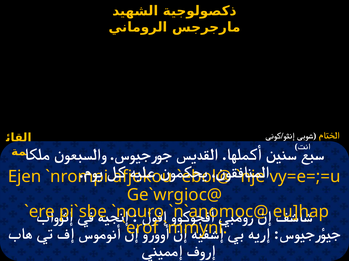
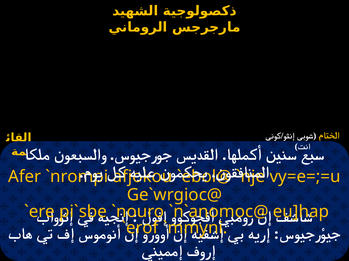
Ejen: Ejen -> Afer (25, 177)
